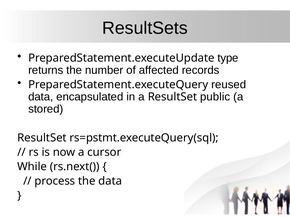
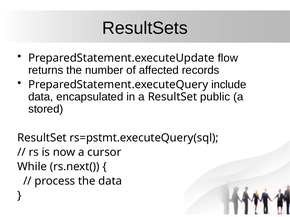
type: type -> flow (228, 58)
reused: reused -> include (229, 85)
